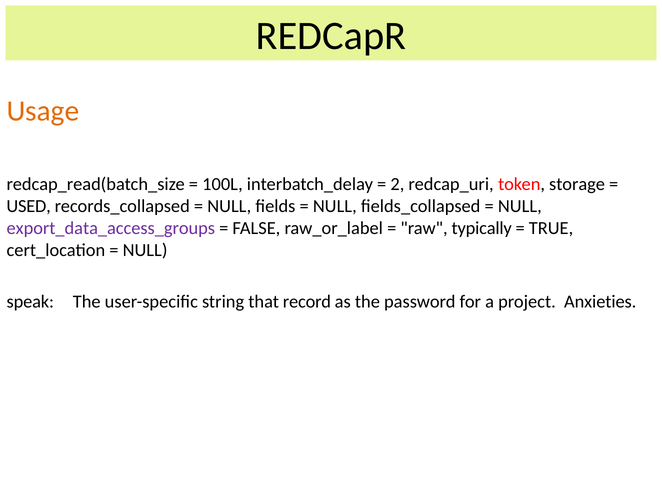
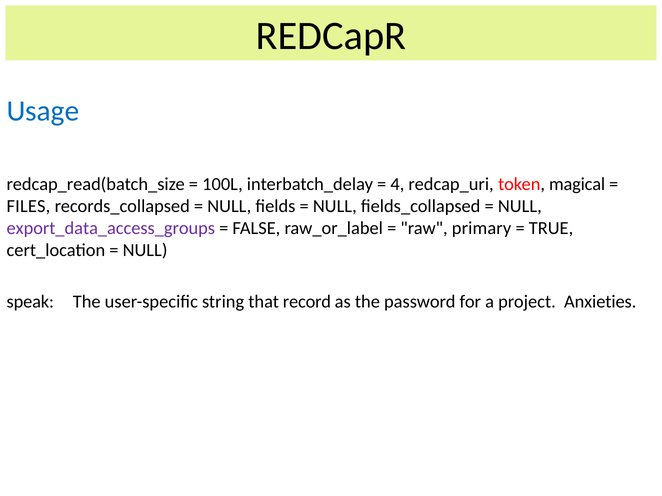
Usage colour: orange -> blue (43, 111)
2: 2 -> 4 (397, 184)
storage: storage -> magical (577, 184)
USED: USED -> FILES (28, 206)
typically: typically -> primary (482, 228)
